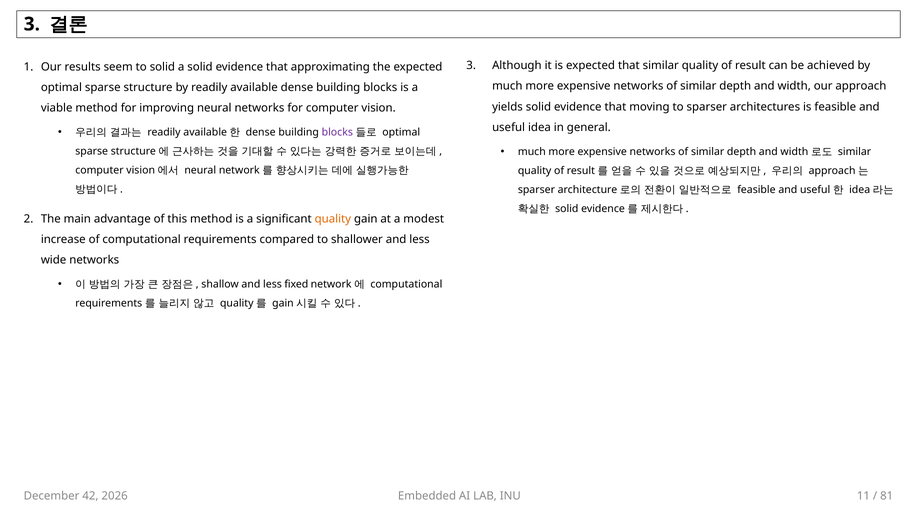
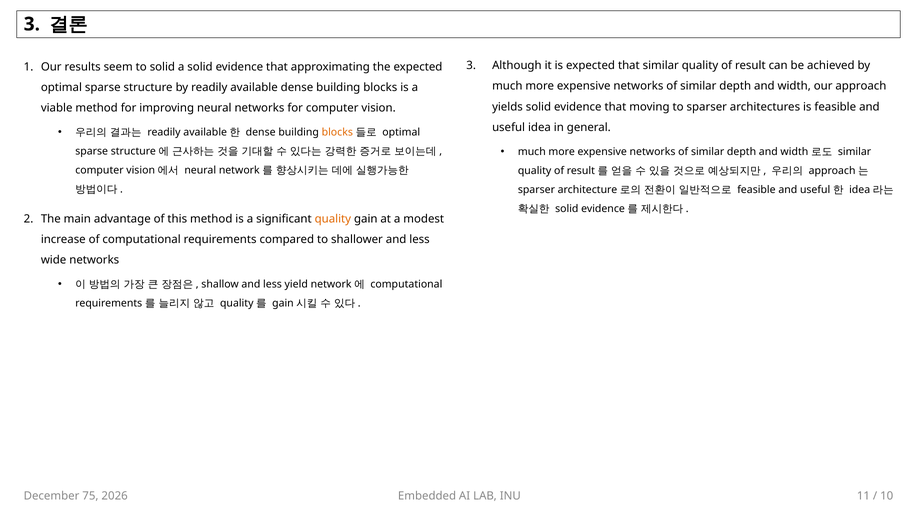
blocks colour: purple -> orange (337, 132)
fixed: fixed -> yield (296, 284)
42: 42 -> 75 (90, 496)
81: 81 -> 10 (887, 496)
